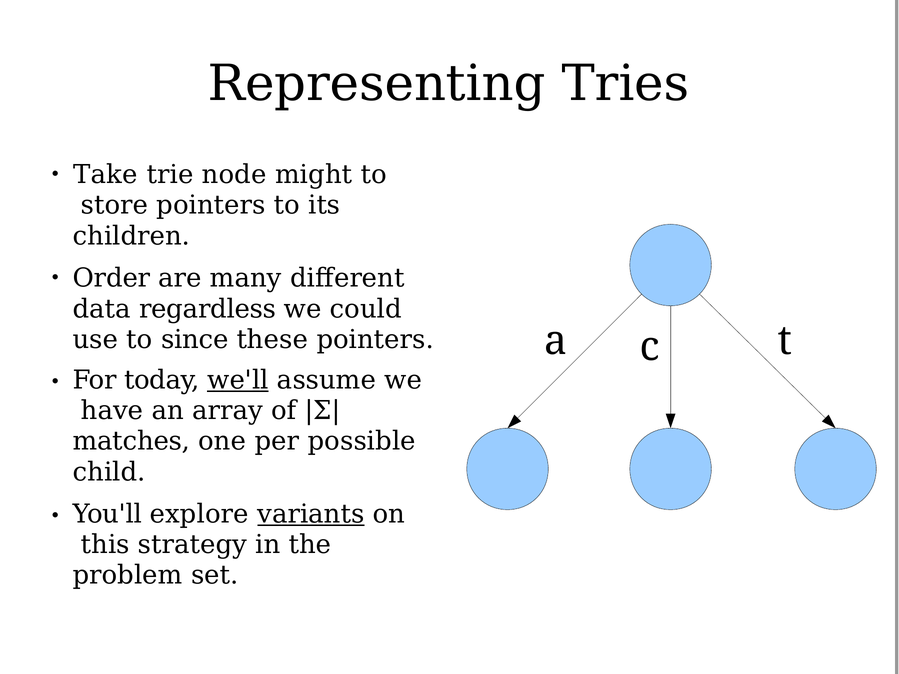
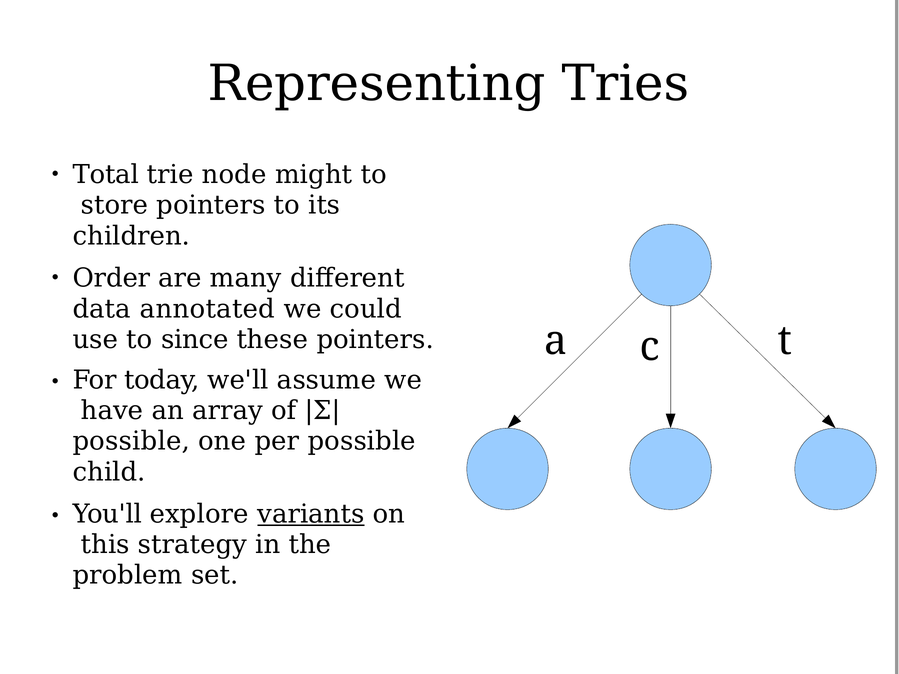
Take: Take -> Total (106, 174)
regardless: regardless -> annotated (207, 309)
we'll underline: present -> none (238, 380)
matches: matches -> possible (131, 441)
